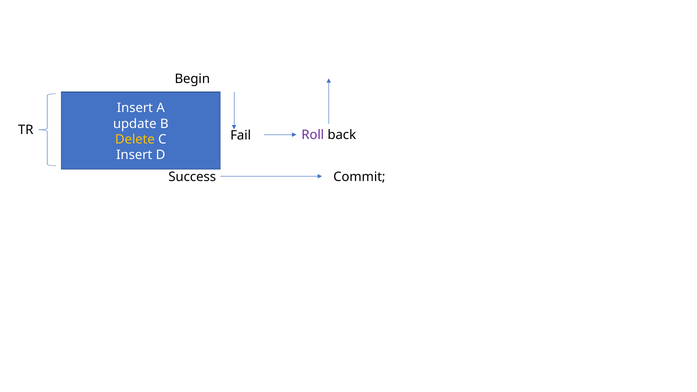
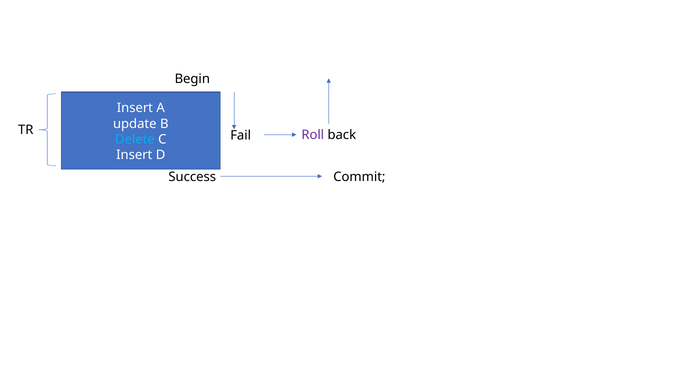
Delete colour: yellow -> light blue (135, 139)
